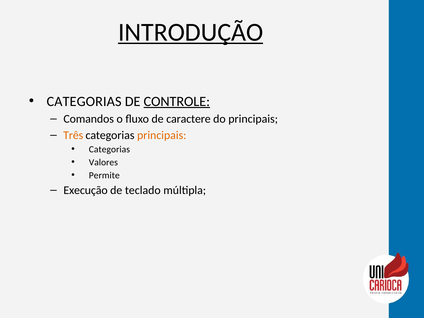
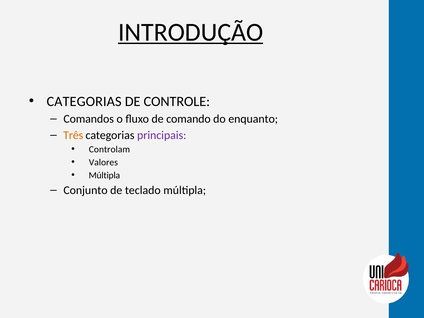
CONTROLE underline: present -> none (177, 101)
caractere: caractere -> comando (188, 119)
do principais: principais -> enquanto (253, 119)
principais colour: orange -> purple (162, 135)
Categorias: Categorias -> Controlam (109, 149)
Permite: Permite -> Múltipla (104, 175)
Execução: Execução -> Conjunto (85, 190)
